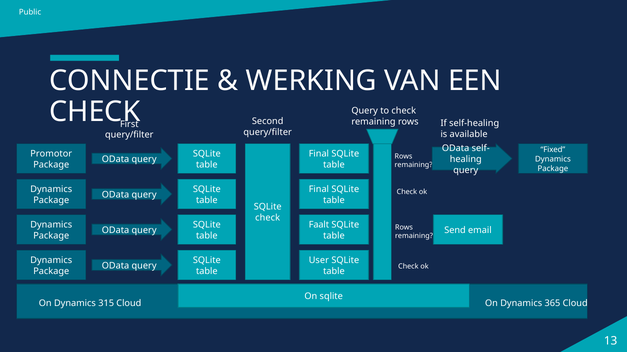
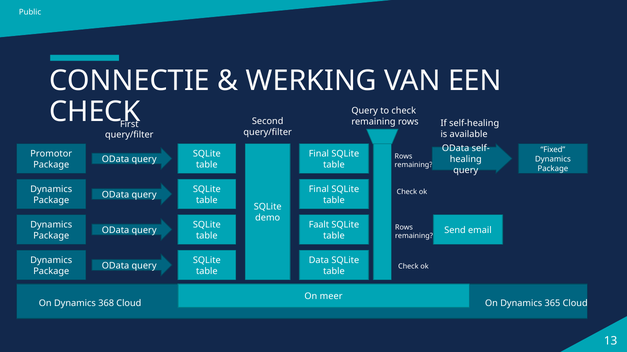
check: check -> demo (268, 218)
User: User -> Data (319, 261)
On sqlite: sqlite -> meer (331, 297)
315: 315 -> 368 (106, 304)
